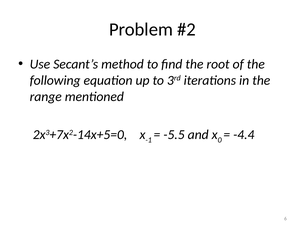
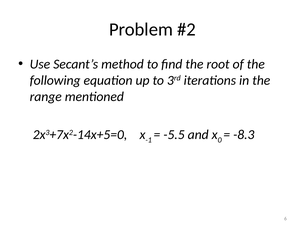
-4.4: -4.4 -> -8.3 (244, 134)
